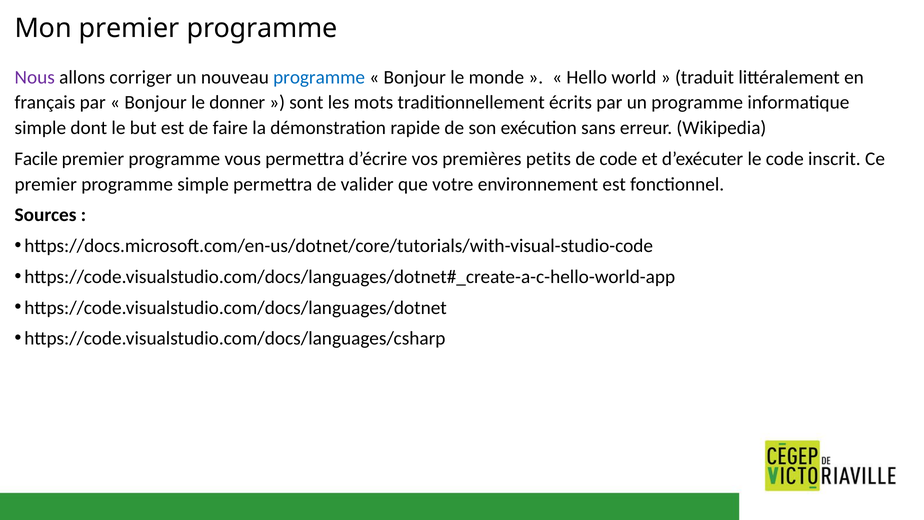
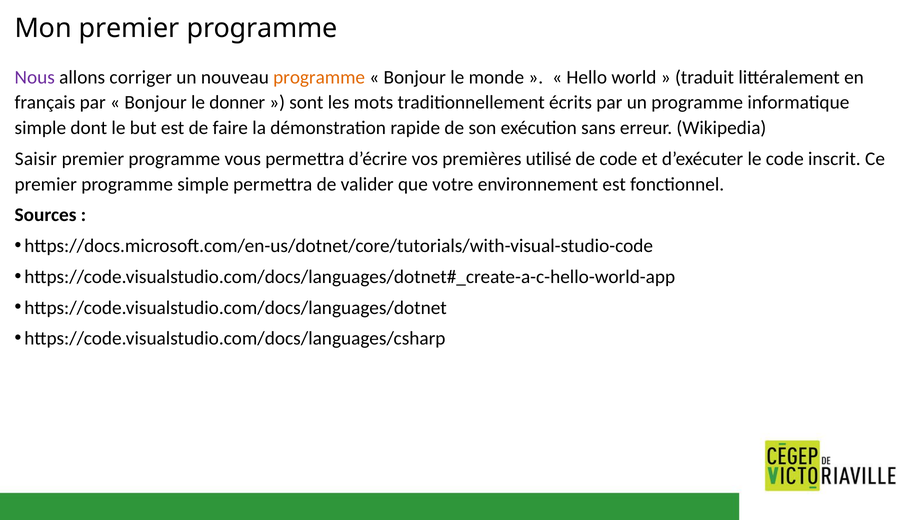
programme colour: blue -> orange (319, 77)
Facile: Facile -> Saisir (36, 159)
petits: petits -> utilisé (549, 159)
